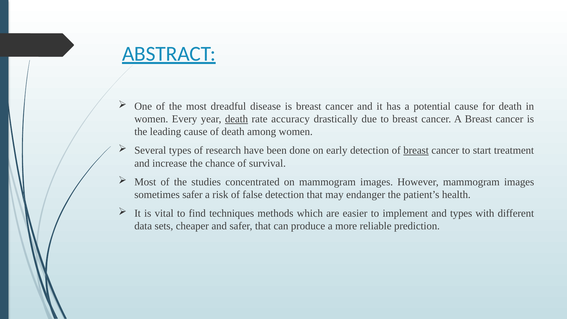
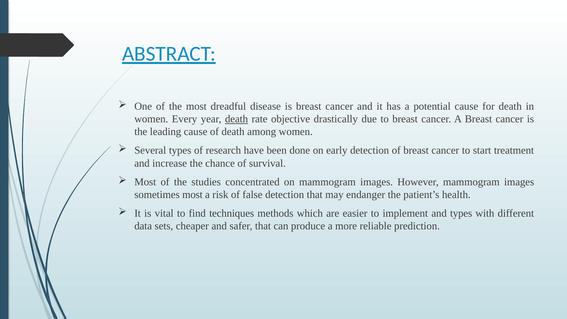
accuracy: accuracy -> objective (291, 119)
breast underline: present -> none (416, 150)
sometimes safer: safer -> most (192, 195)
